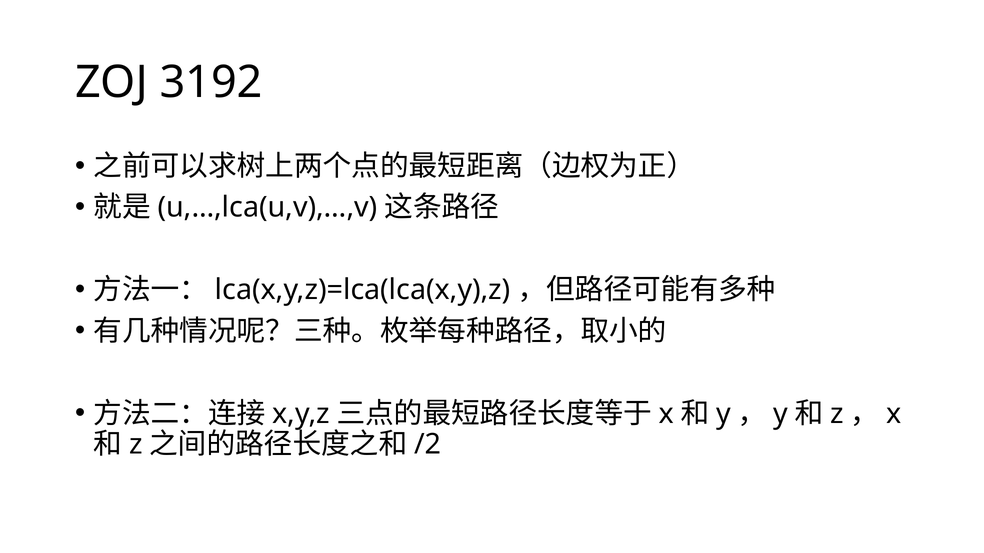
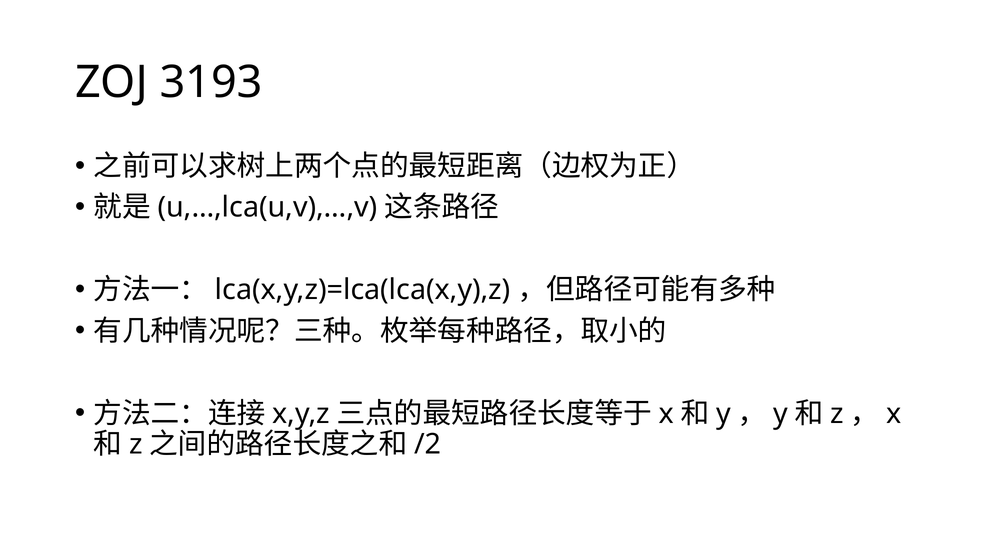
3192: 3192 -> 3193 (211, 83)
